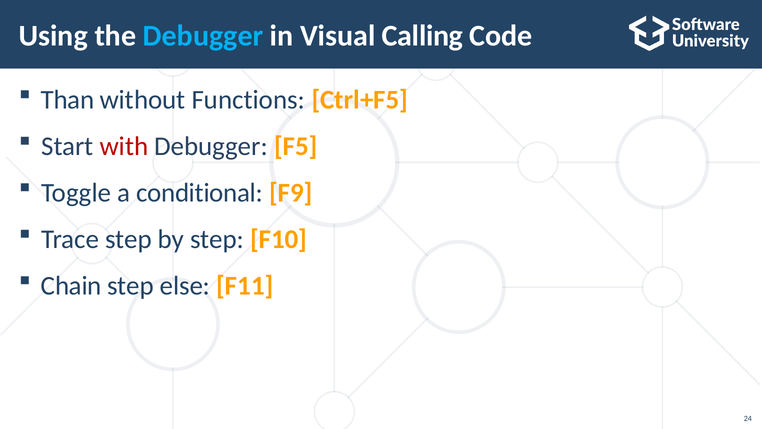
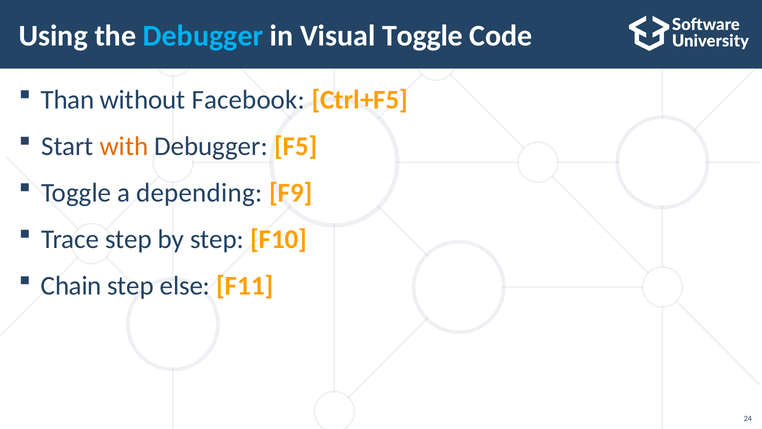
Visual Calling: Calling -> Toggle (423, 36)
Functions: Functions -> Facebook (248, 100)
with colour: red -> orange (124, 146)
conditional: conditional -> depending (199, 192)
